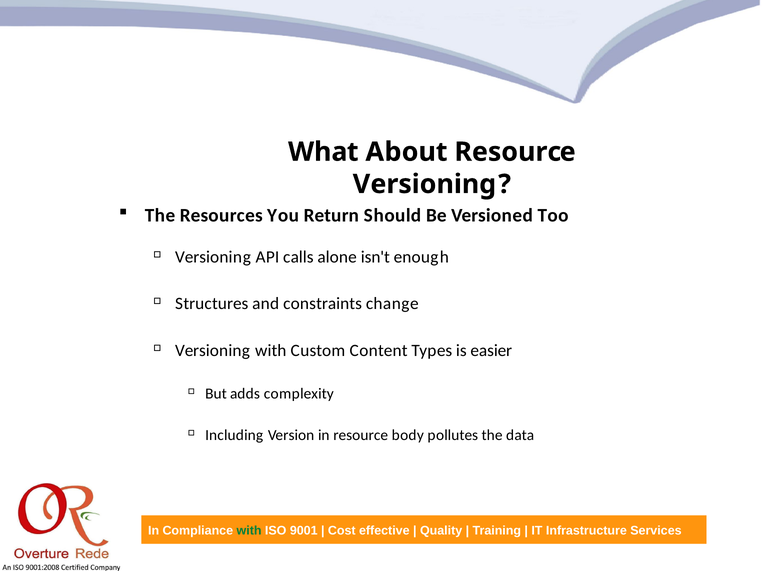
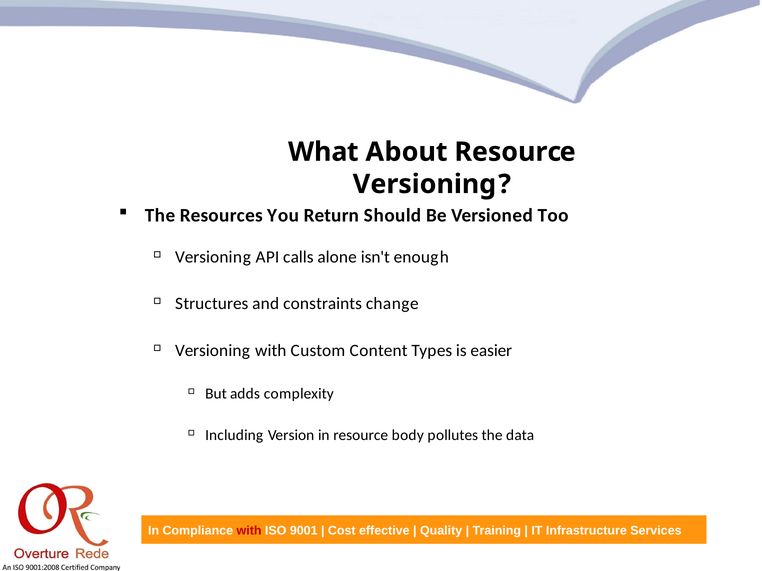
with colour: green -> red (249, 531)
